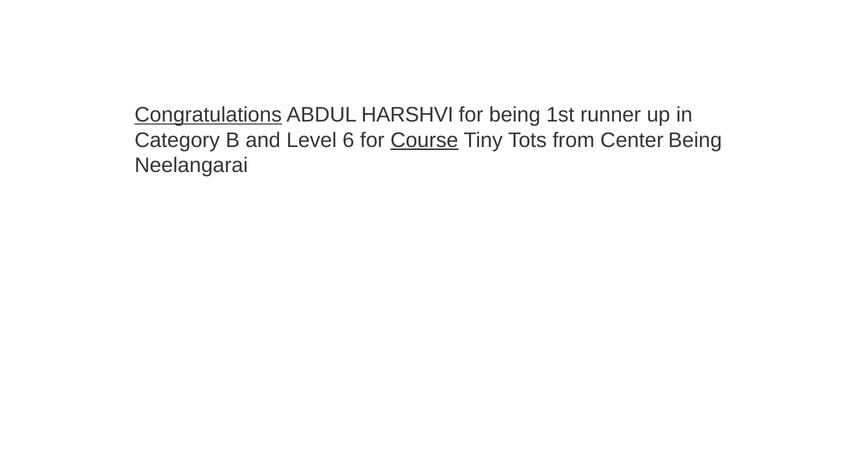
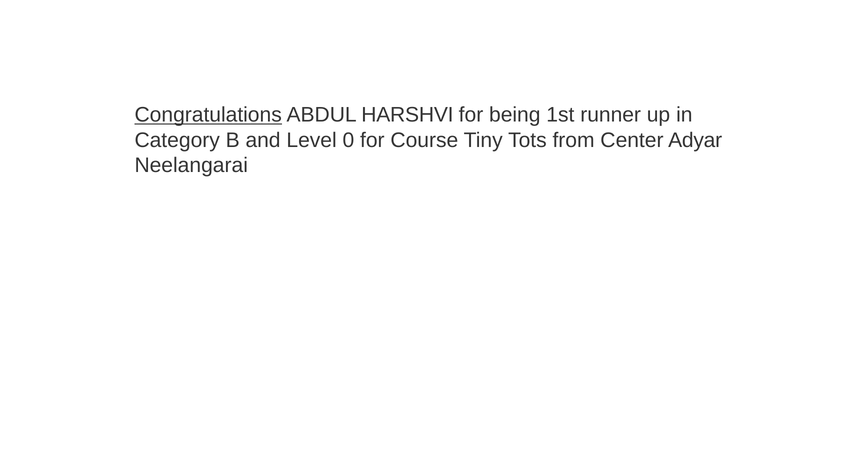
6: 6 -> 0 (348, 140)
Course underline: present -> none (424, 140)
Center Being: Being -> Adyar (695, 140)
